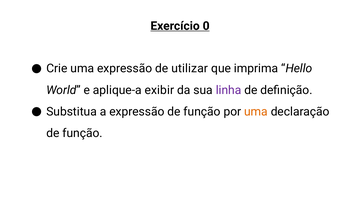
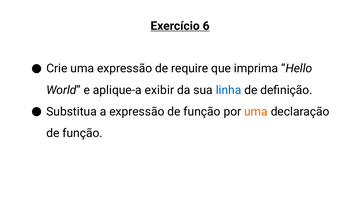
0: 0 -> 6 (206, 26)
utilizar: utilizar -> require (190, 69)
linha colour: purple -> blue (229, 90)
